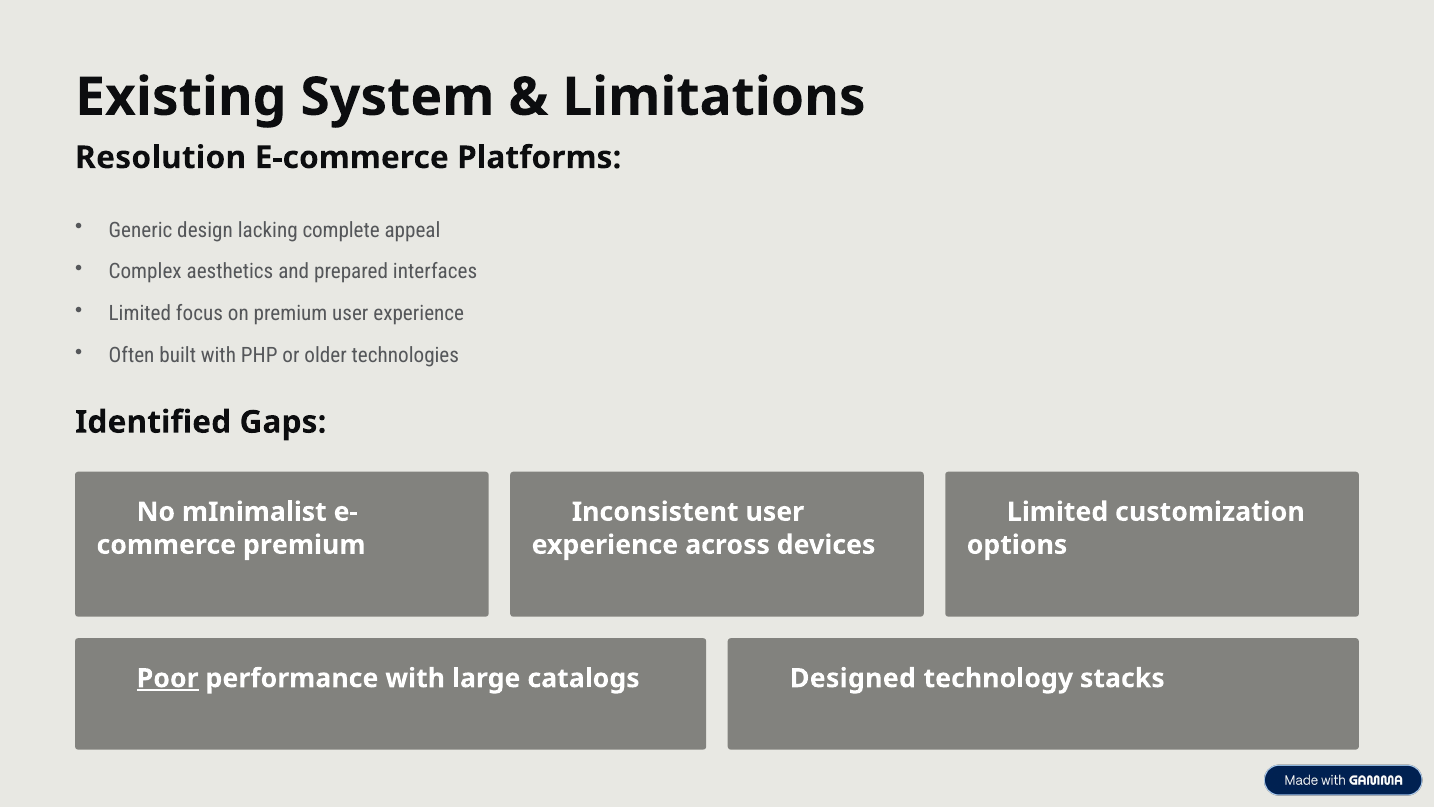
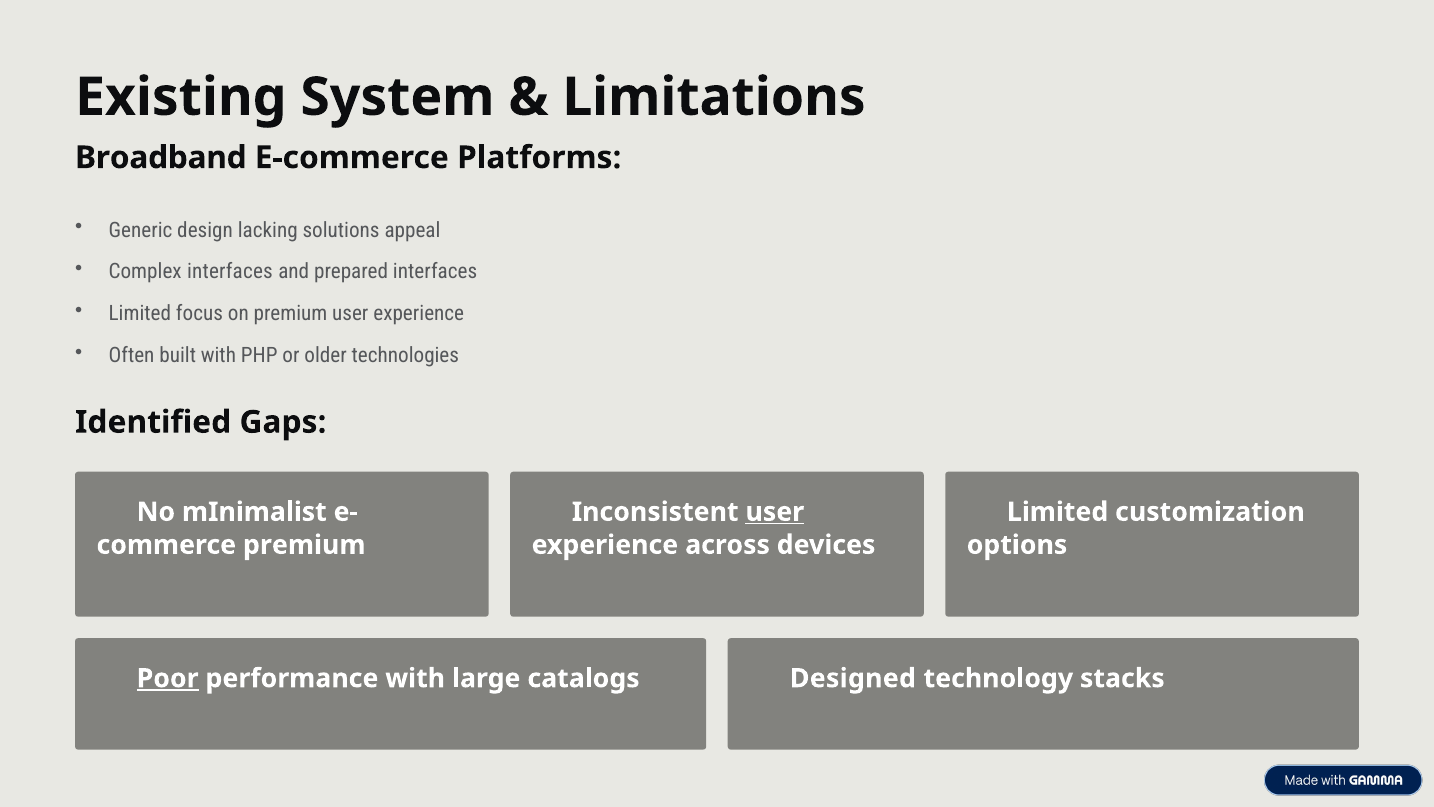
Resolution: Resolution -> Broadband (161, 158)
complete: complete -> solutions (341, 230)
Complex aesthetics: aesthetics -> interfaces (230, 272)
user underline: none -> present (775, 512)
